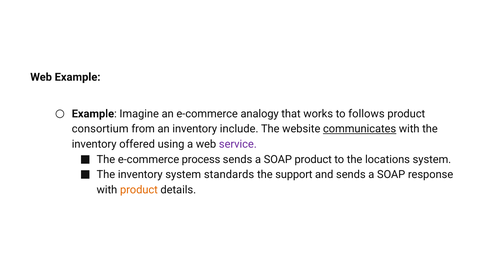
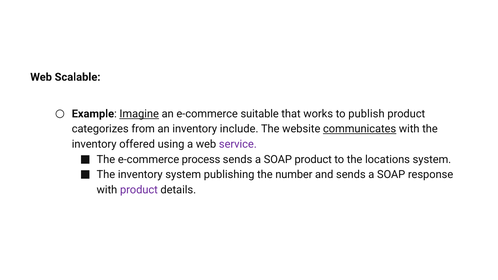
Web Example: Example -> Scalable (78, 77)
Imagine underline: none -> present (139, 114)
analogy: analogy -> suitable (260, 114)
follows: follows -> publish (366, 114)
consortium: consortium -> categorizes (100, 129)
standards: standards -> publishing (229, 175)
support: support -> number (294, 175)
product colour: orange -> purple (139, 190)
